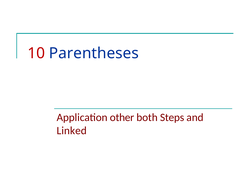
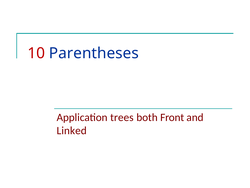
other: other -> trees (122, 117)
Steps: Steps -> Front (172, 117)
